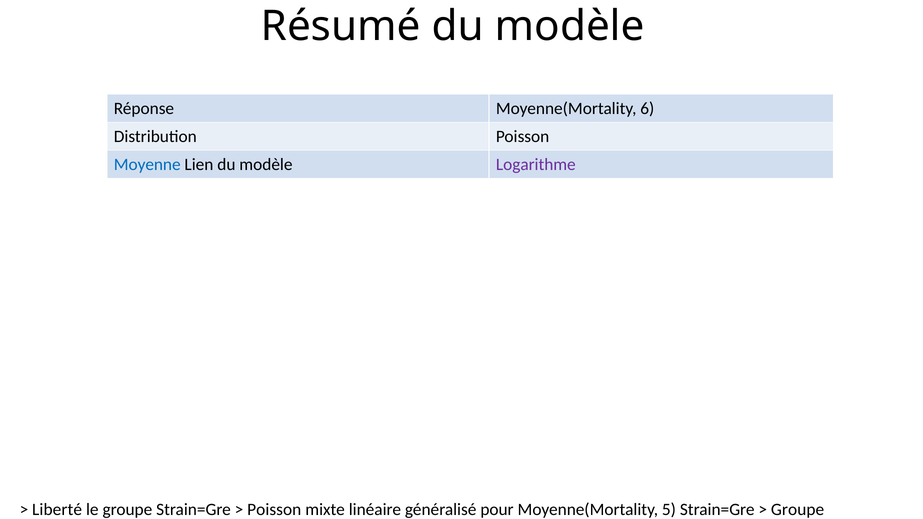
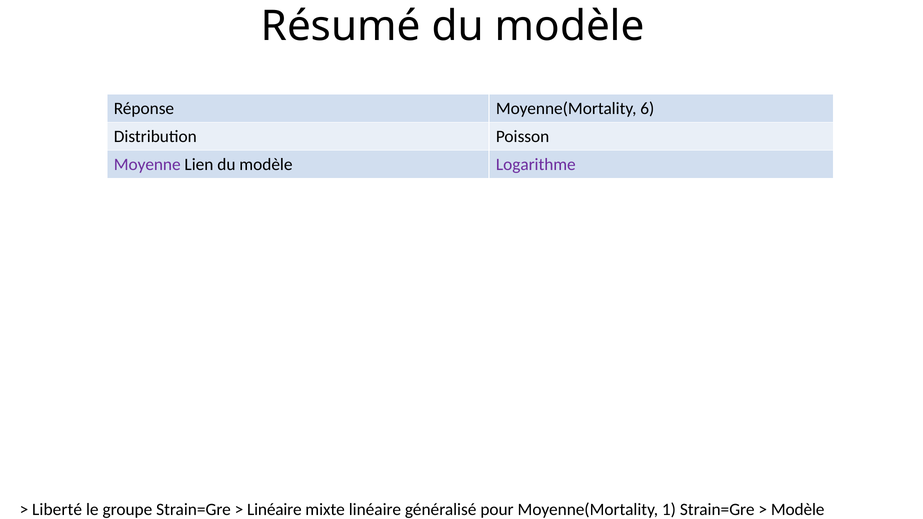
Moyenne colour: blue -> purple (147, 165)
Poisson: Poisson -> Linéaire (274, 510)
5: 5 -> 1 (669, 510)
Groupe: Groupe -> Modèle (798, 510)
